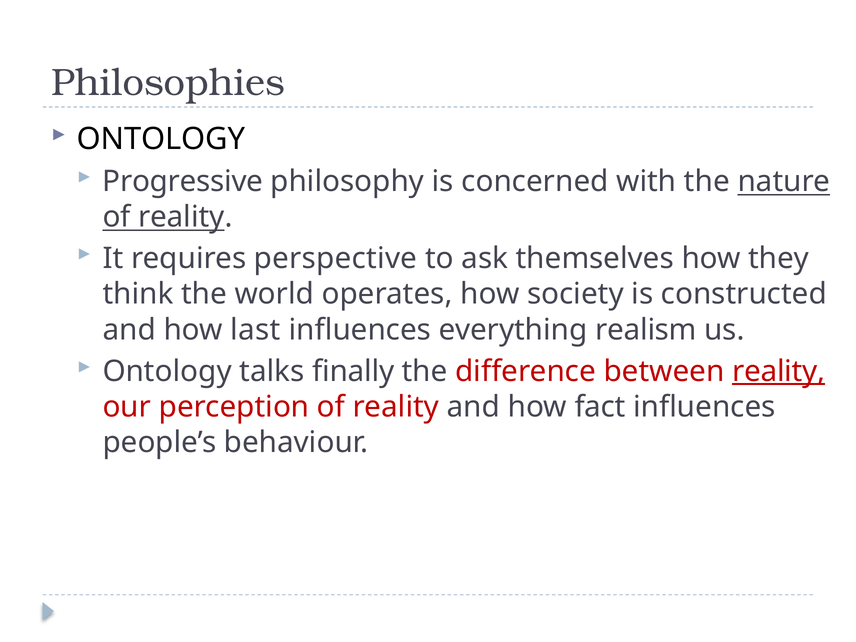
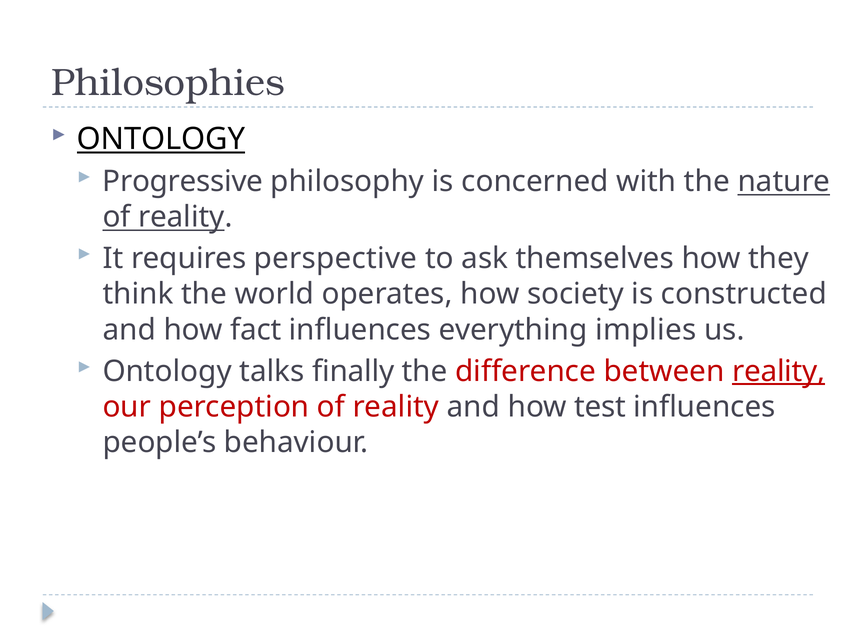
ONTOLOGY underline: none -> present (161, 139)
last: last -> fact (256, 330)
realism: realism -> implies (646, 330)
fact: fact -> test (600, 407)
